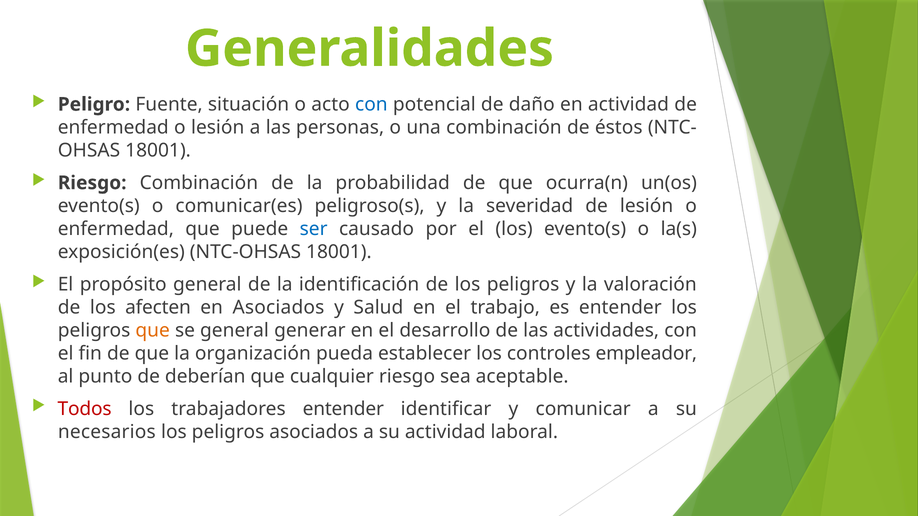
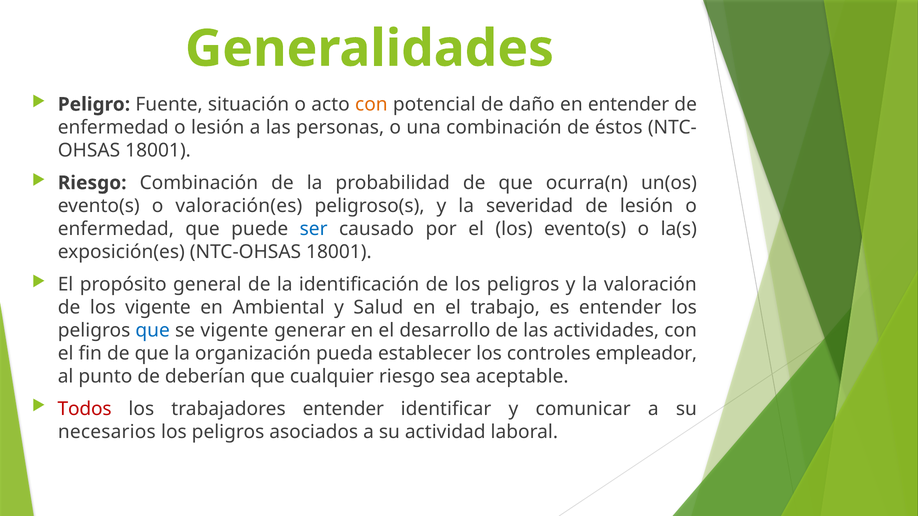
con colour: blue -> orange (371, 104)
en actividad: actividad -> entender (629, 104)
comunicar(es: comunicar(es -> valoración(es (239, 206)
los afecten: afecten -> vigente (158, 308)
en Asociados: Asociados -> Ambiental (279, 308)
que colour: orange -> blue (153, 331)
se general: general -> vigente (234, 331)
